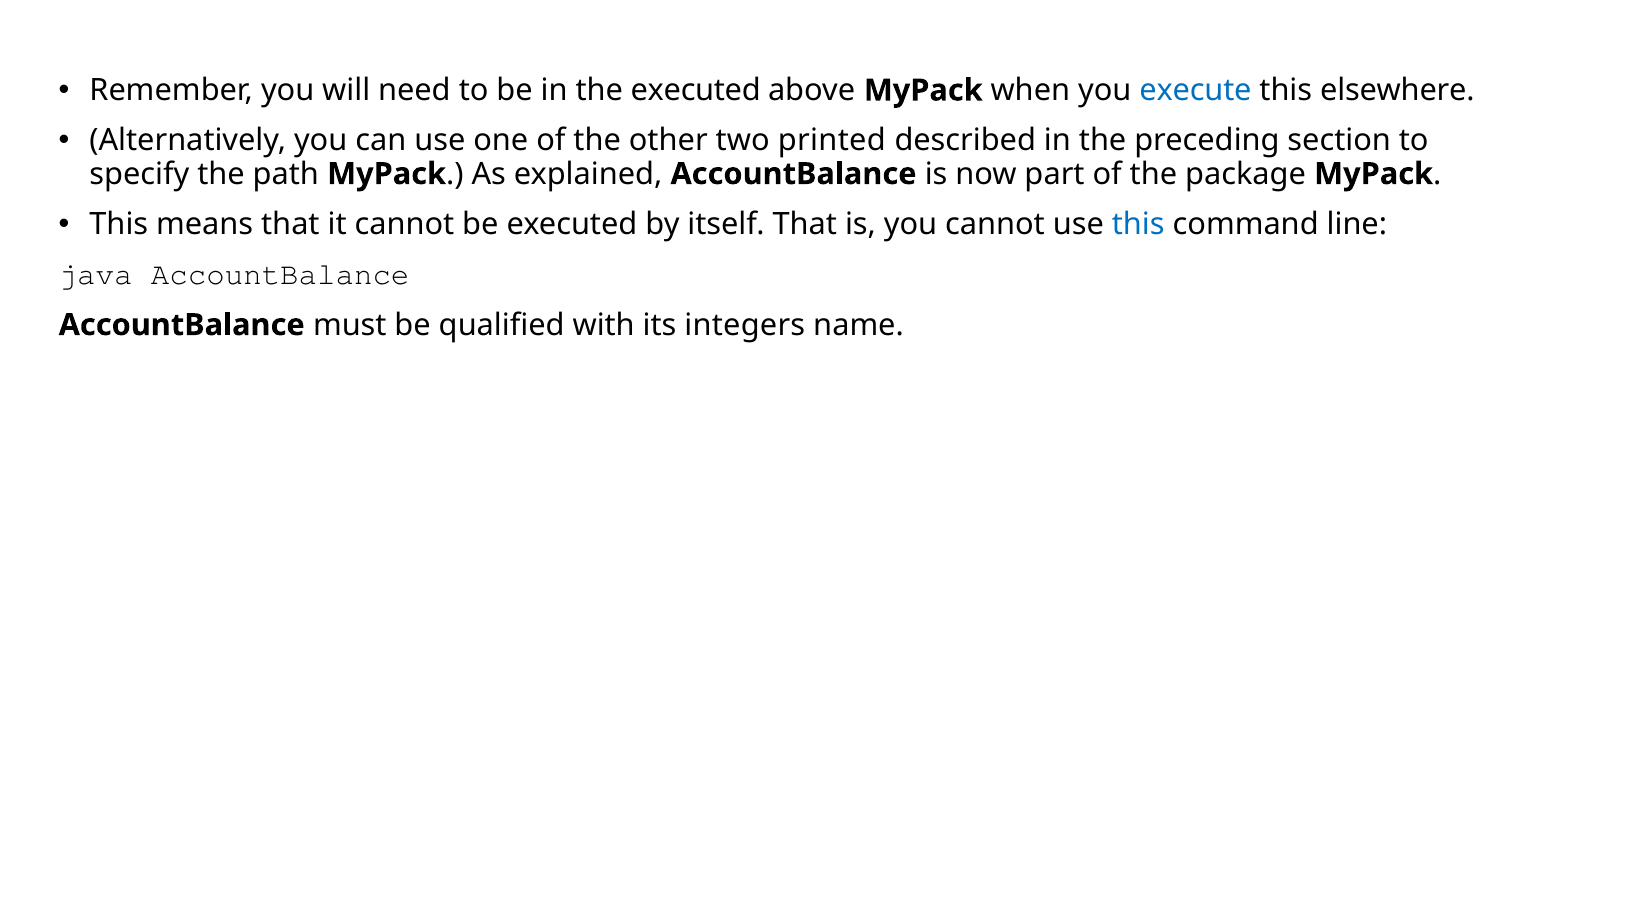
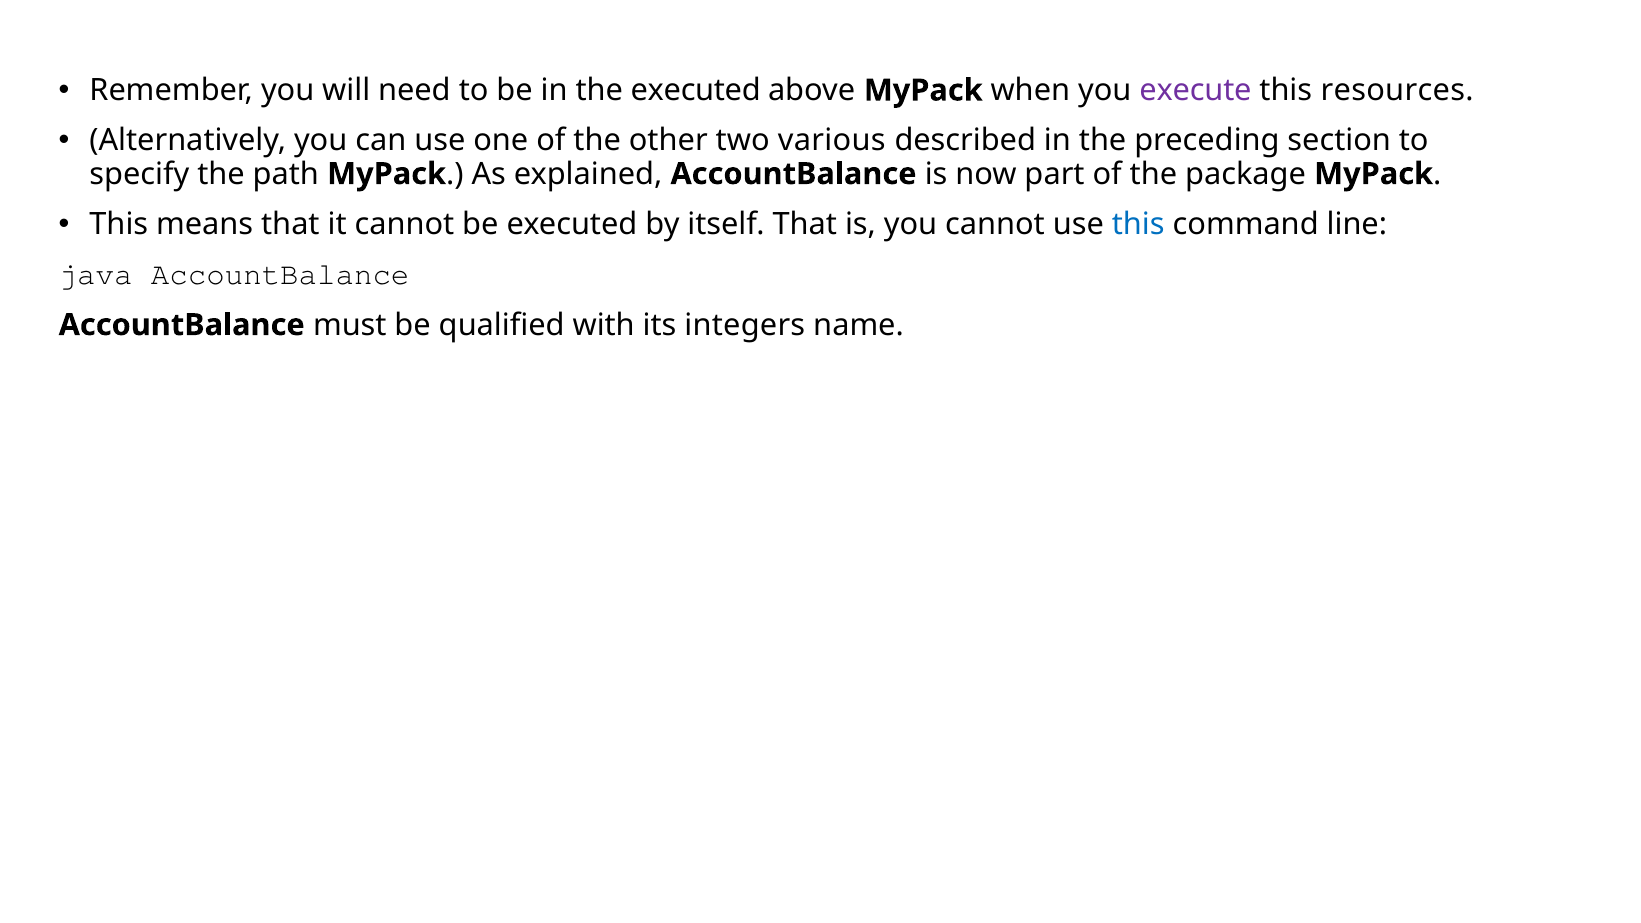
execute colour: blue -> purple (1195, 90)
elsewhere: elsewhere -> resources (1397, 90)
printed: printed -> various (832, 141)
